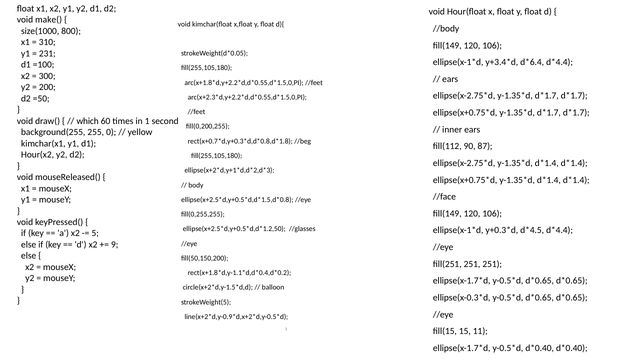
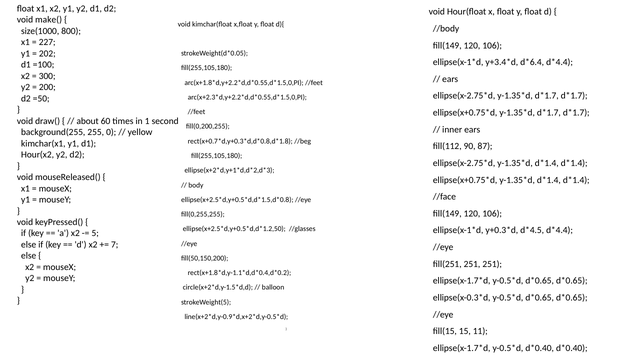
310: 310 -> 227 (47, 42)
231: 231 -> 202 (47, 54)
which: which -> about (88, 121)
9: 9 -> 7 (115, 244)
